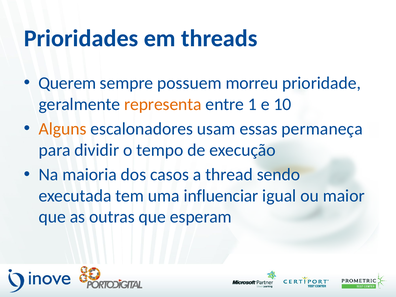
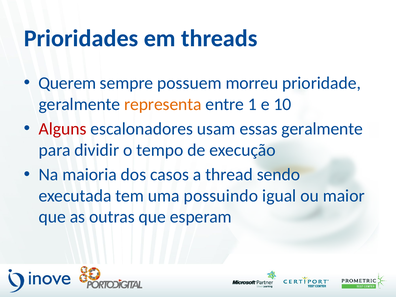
Alguns colour: orange -> red (63, 129)
essas permaneça: permaneça -> geralmente (322, 129)
influenciar: influenciar -> possuindo (221, 196)
